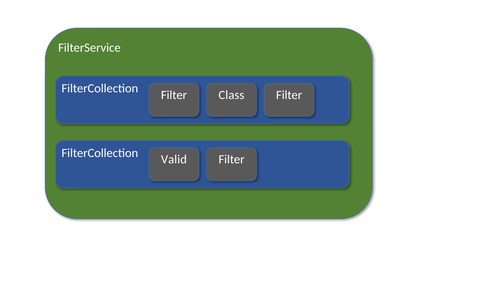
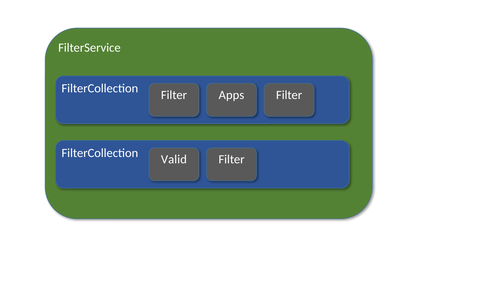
Class: Class -> Apps (231, 95)
